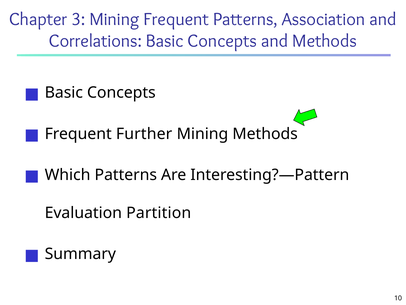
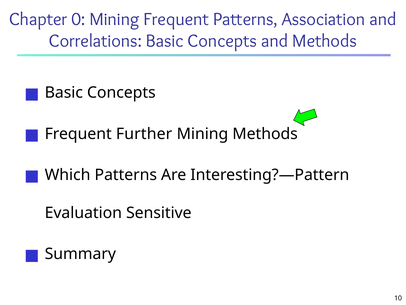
3: 3 -> 0 (78, 19)
Partition: Partition -> Sensitive (159, 213)
